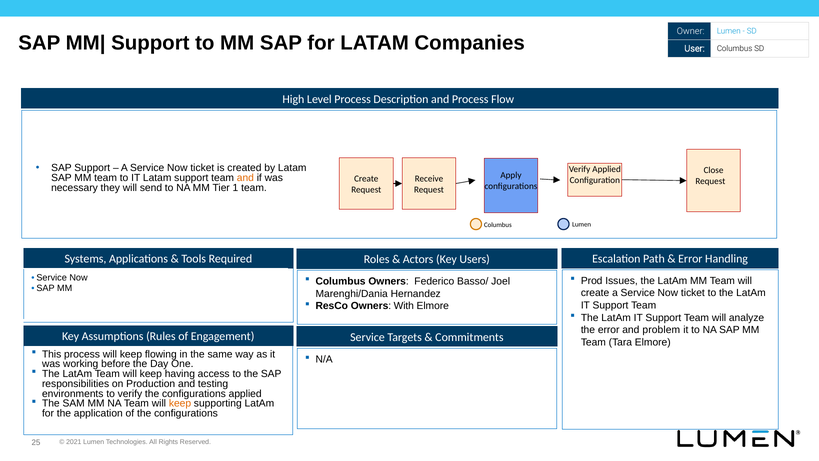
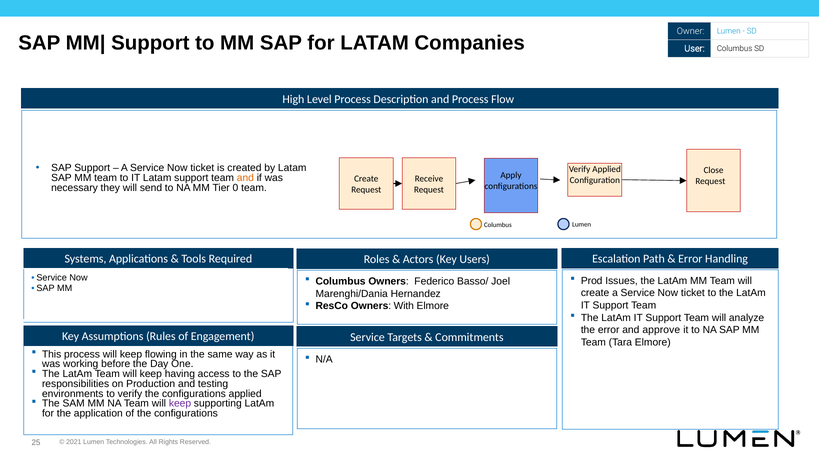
1: 1 -> 0 (235, 188)
problem: problem -> approve (661, 330)
keep colour: orange -> purple (180, 403)
